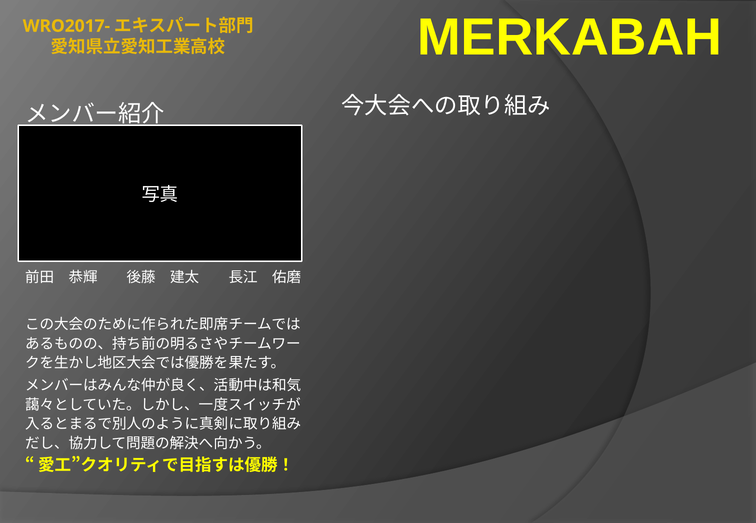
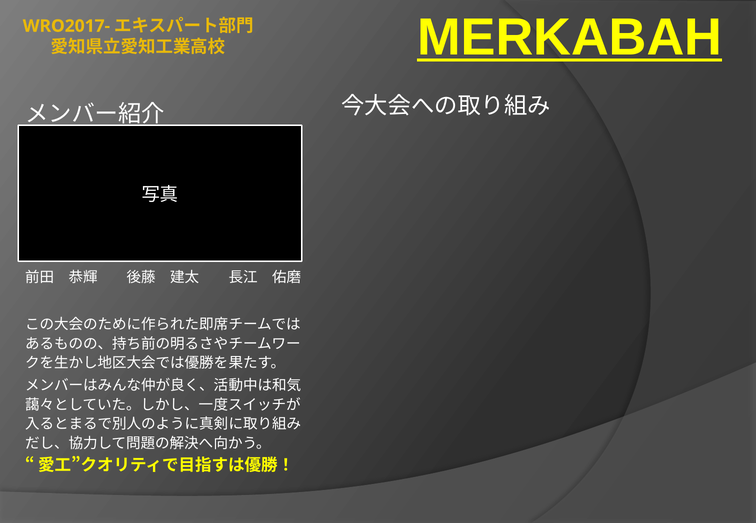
MERKABAH underline: none -> present (570, 38)
